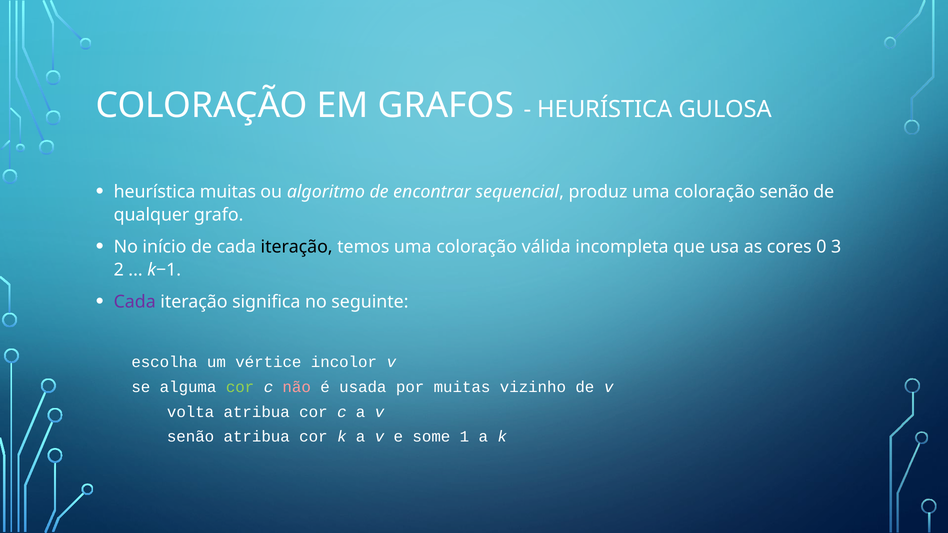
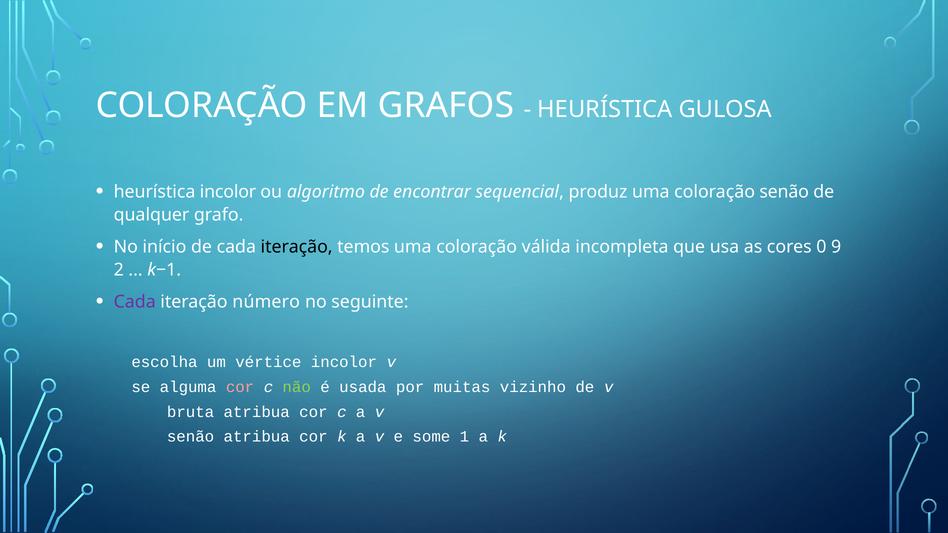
heurística muitas: muitas -> incolor (228, 192)
3: 3 -> 9 (836, 247)
significa: significa -> número (266, 302)
cor colour: light green -> pink (240, 387)
não colour: pink -> light green (297, 387)
volta: volta -> bruta (191, 412)
